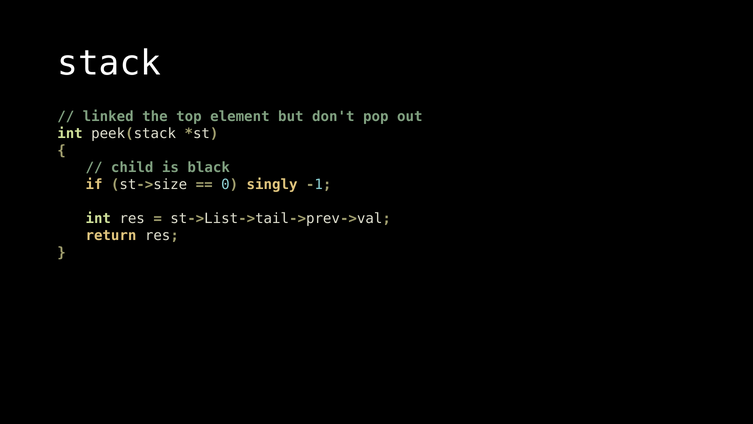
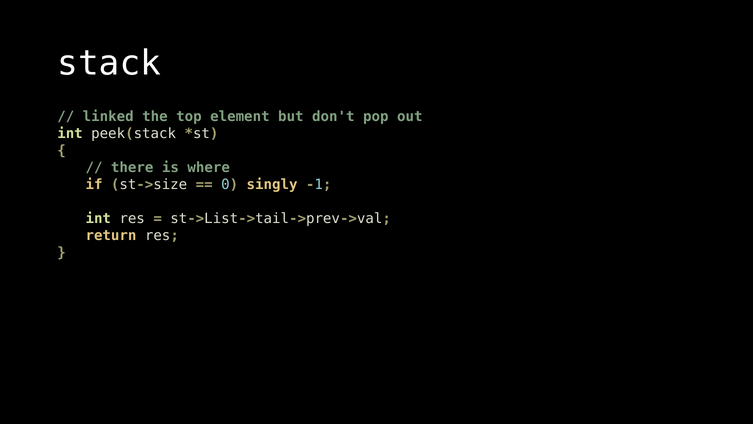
child: child -> there (132, 167)
black: black -> where (209, 167)
